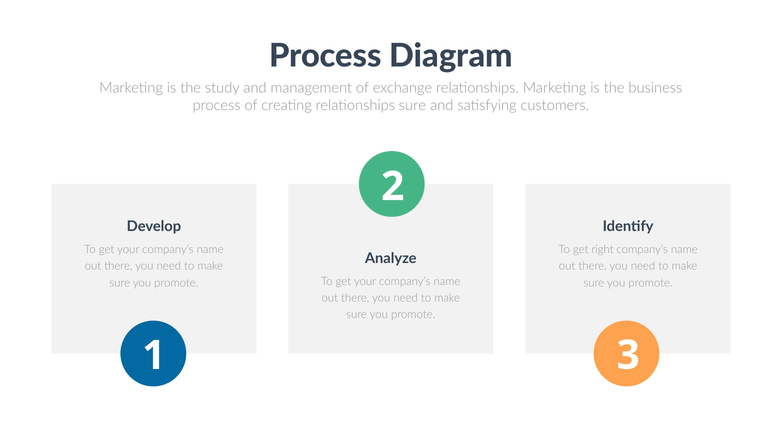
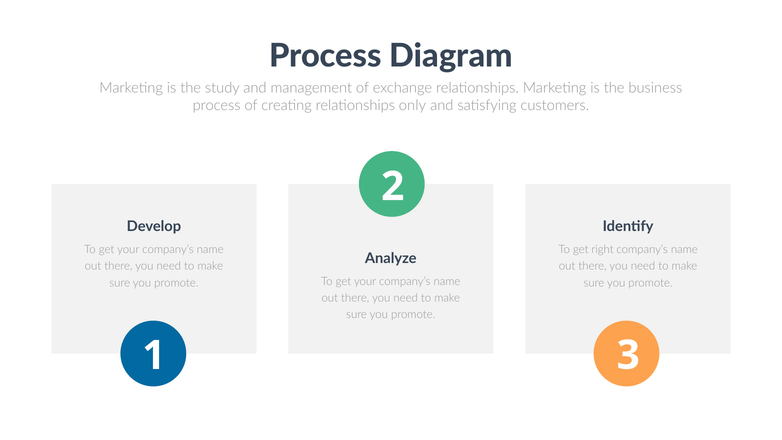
relationships sure: sure -> only (412, 105)
